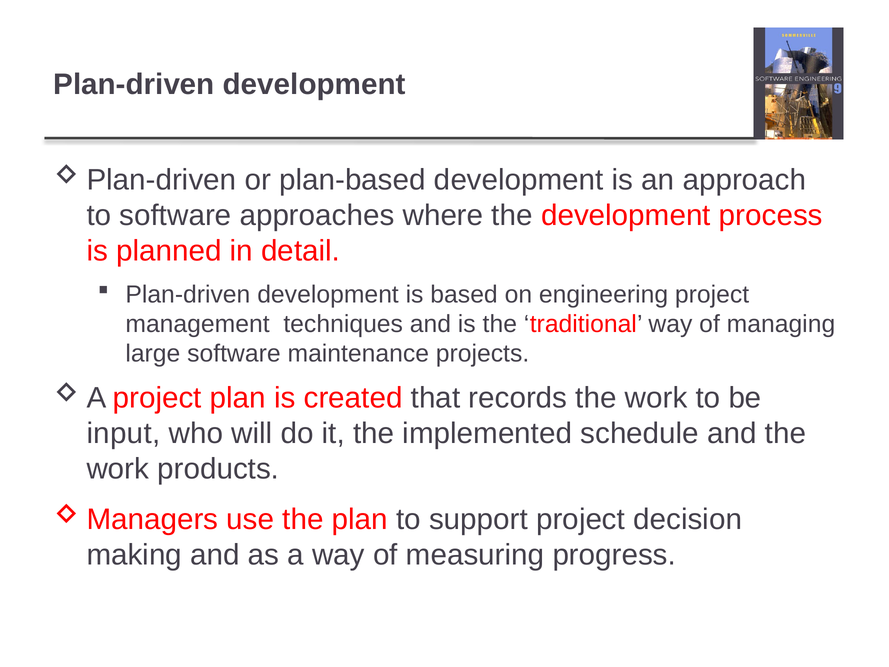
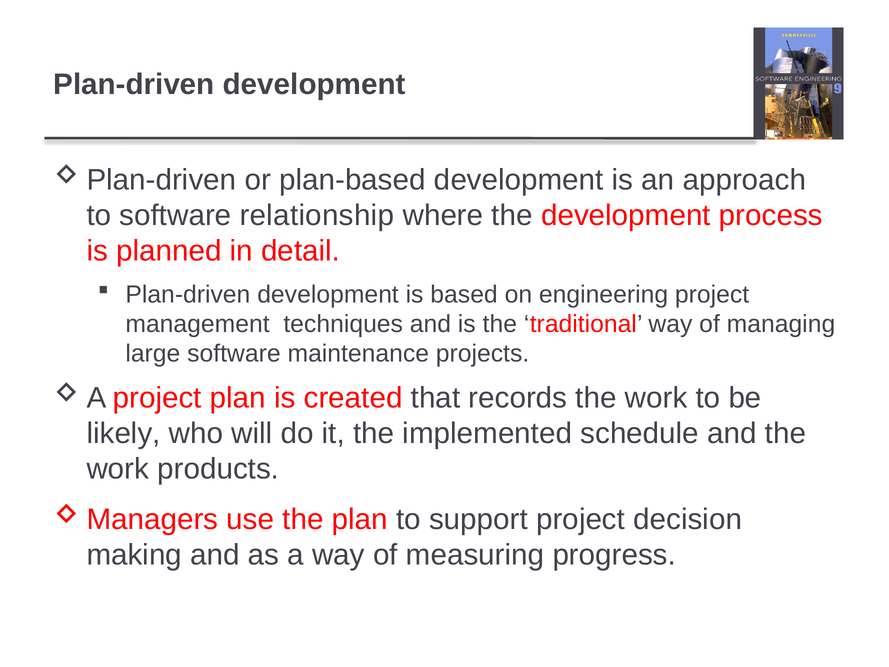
approaches: approaches -> relationship (317, 215)
input: input -> likely (124, 433)
